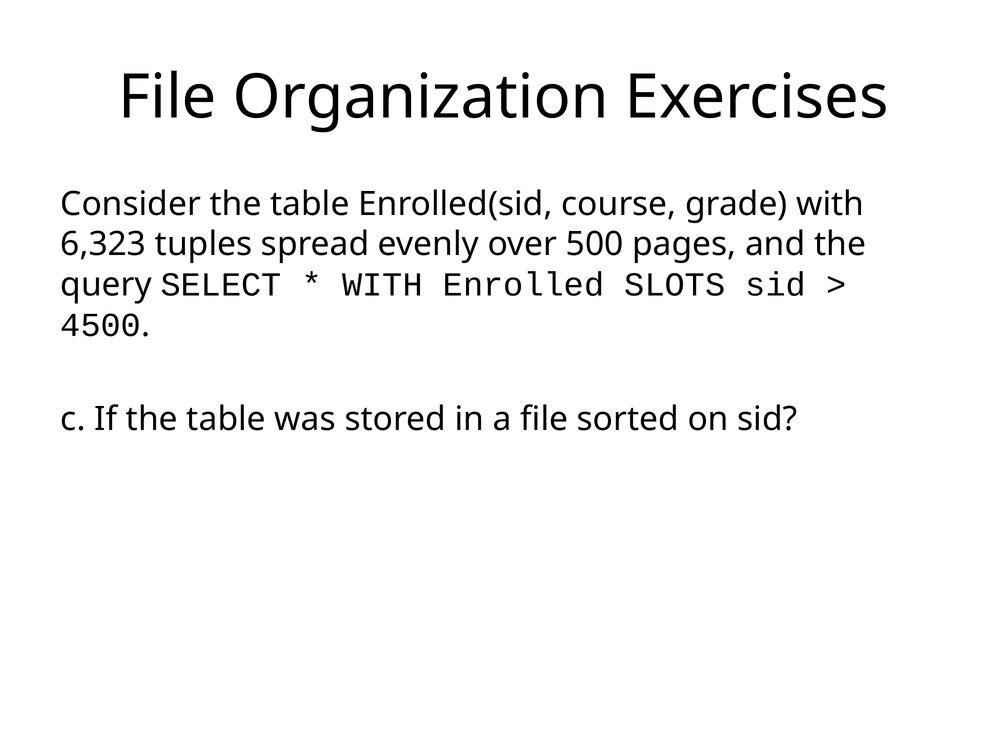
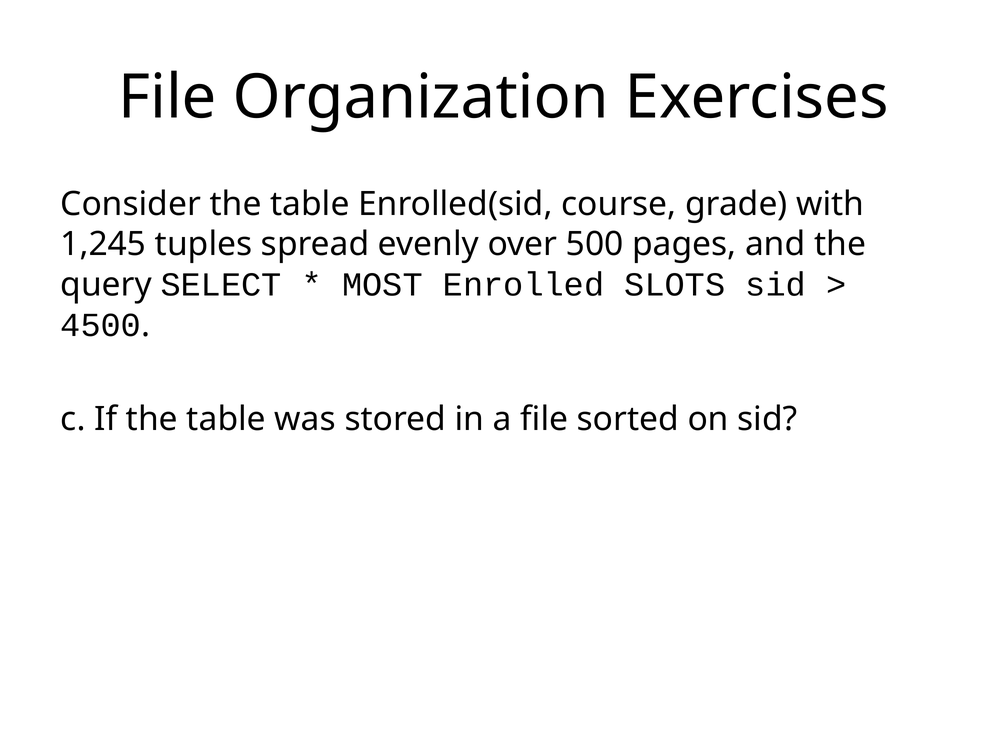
6,323: 6,323 -> 1,245 (103, 244)
WITH: WITH -> MOST (382, 285)
